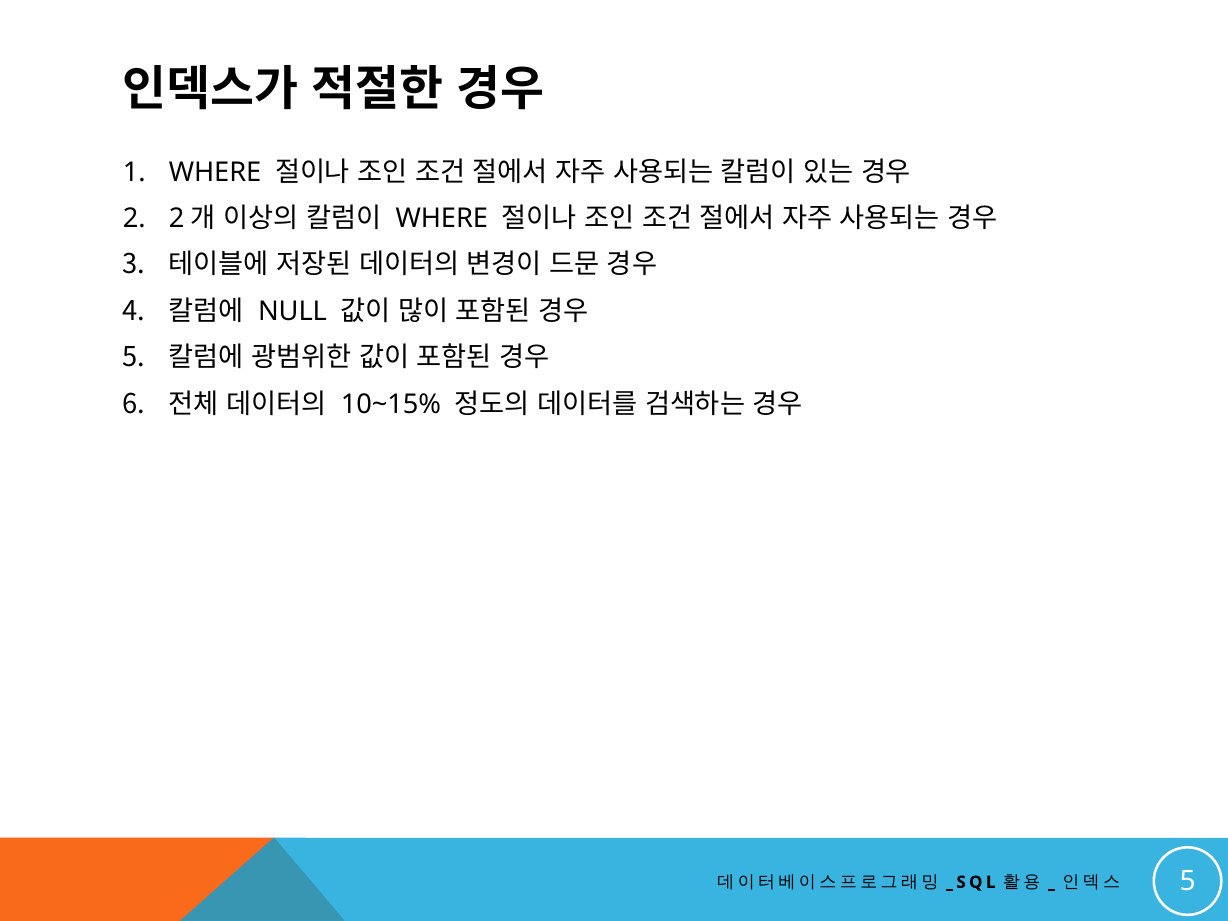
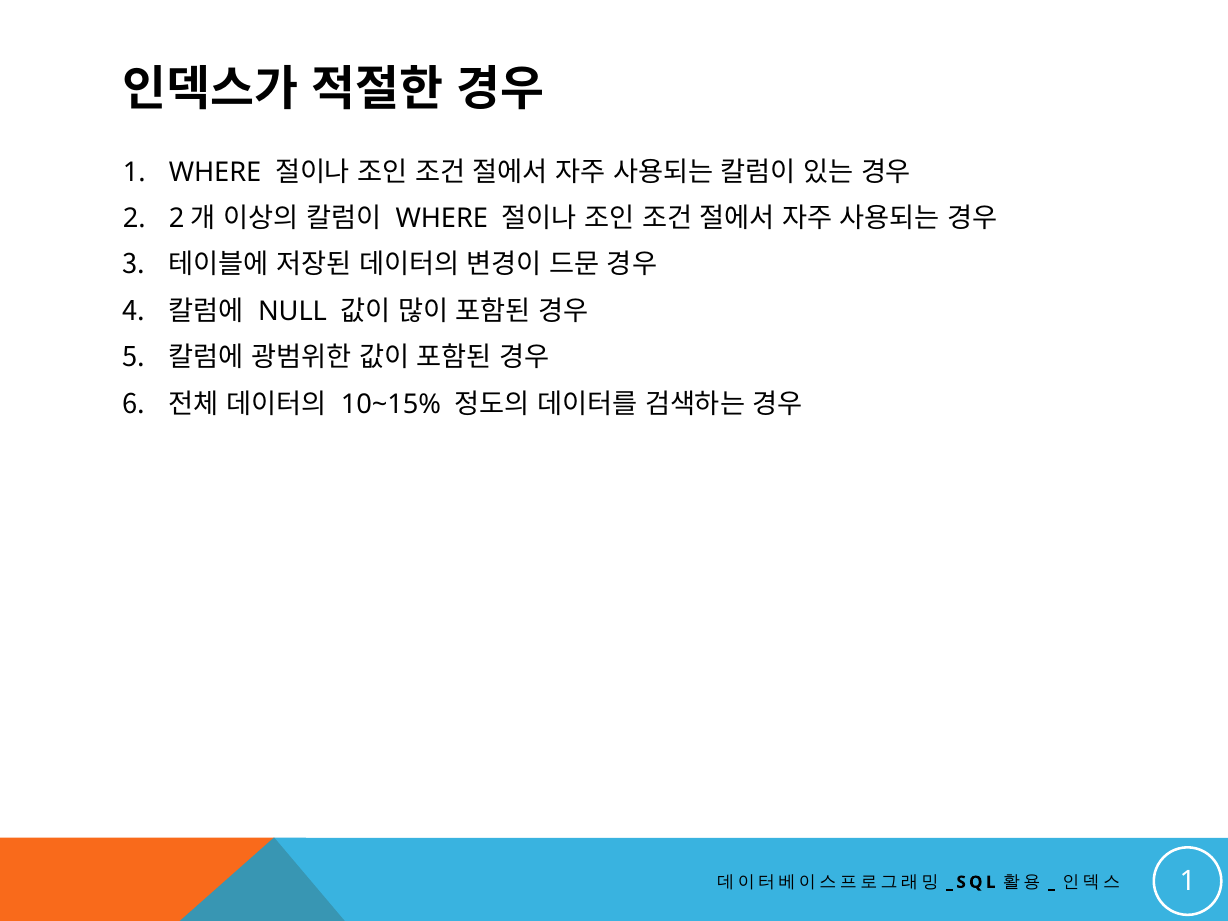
5: 5 -> 1 (1188, 881)
